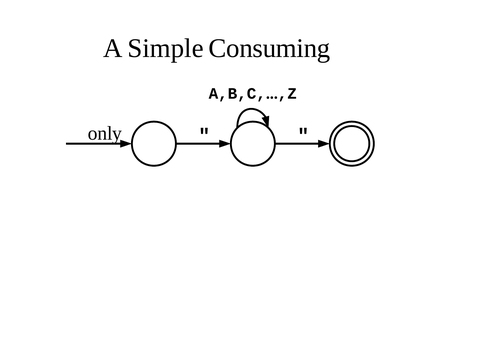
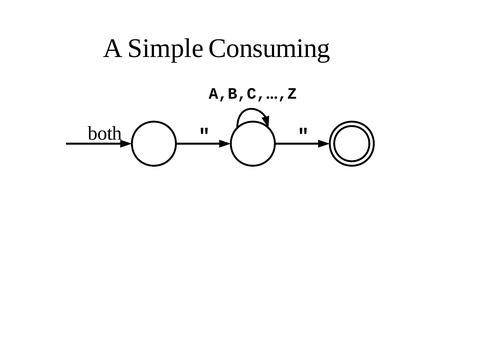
only: only -> both (105, 133)
